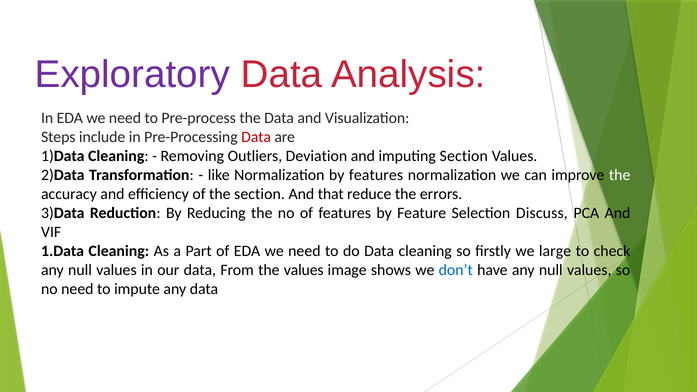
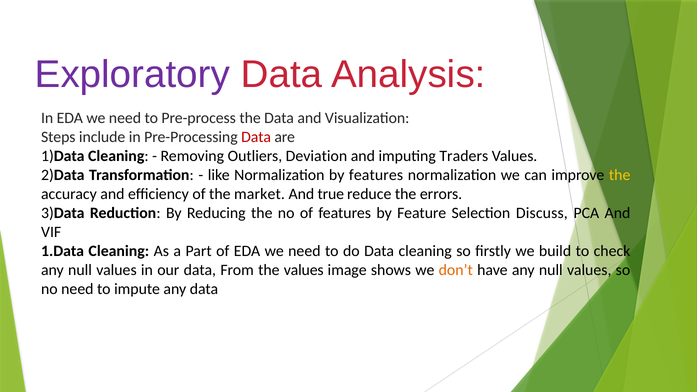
imputing Section: Section -> Traders (464, 156)
the colour: white -> yellow (620, 175)
the section: section -> market (260, 194)
that: that -> true (331, 194)
large: large -> build (555, 251)
don’t colour: blue -> orange (456, 270)
